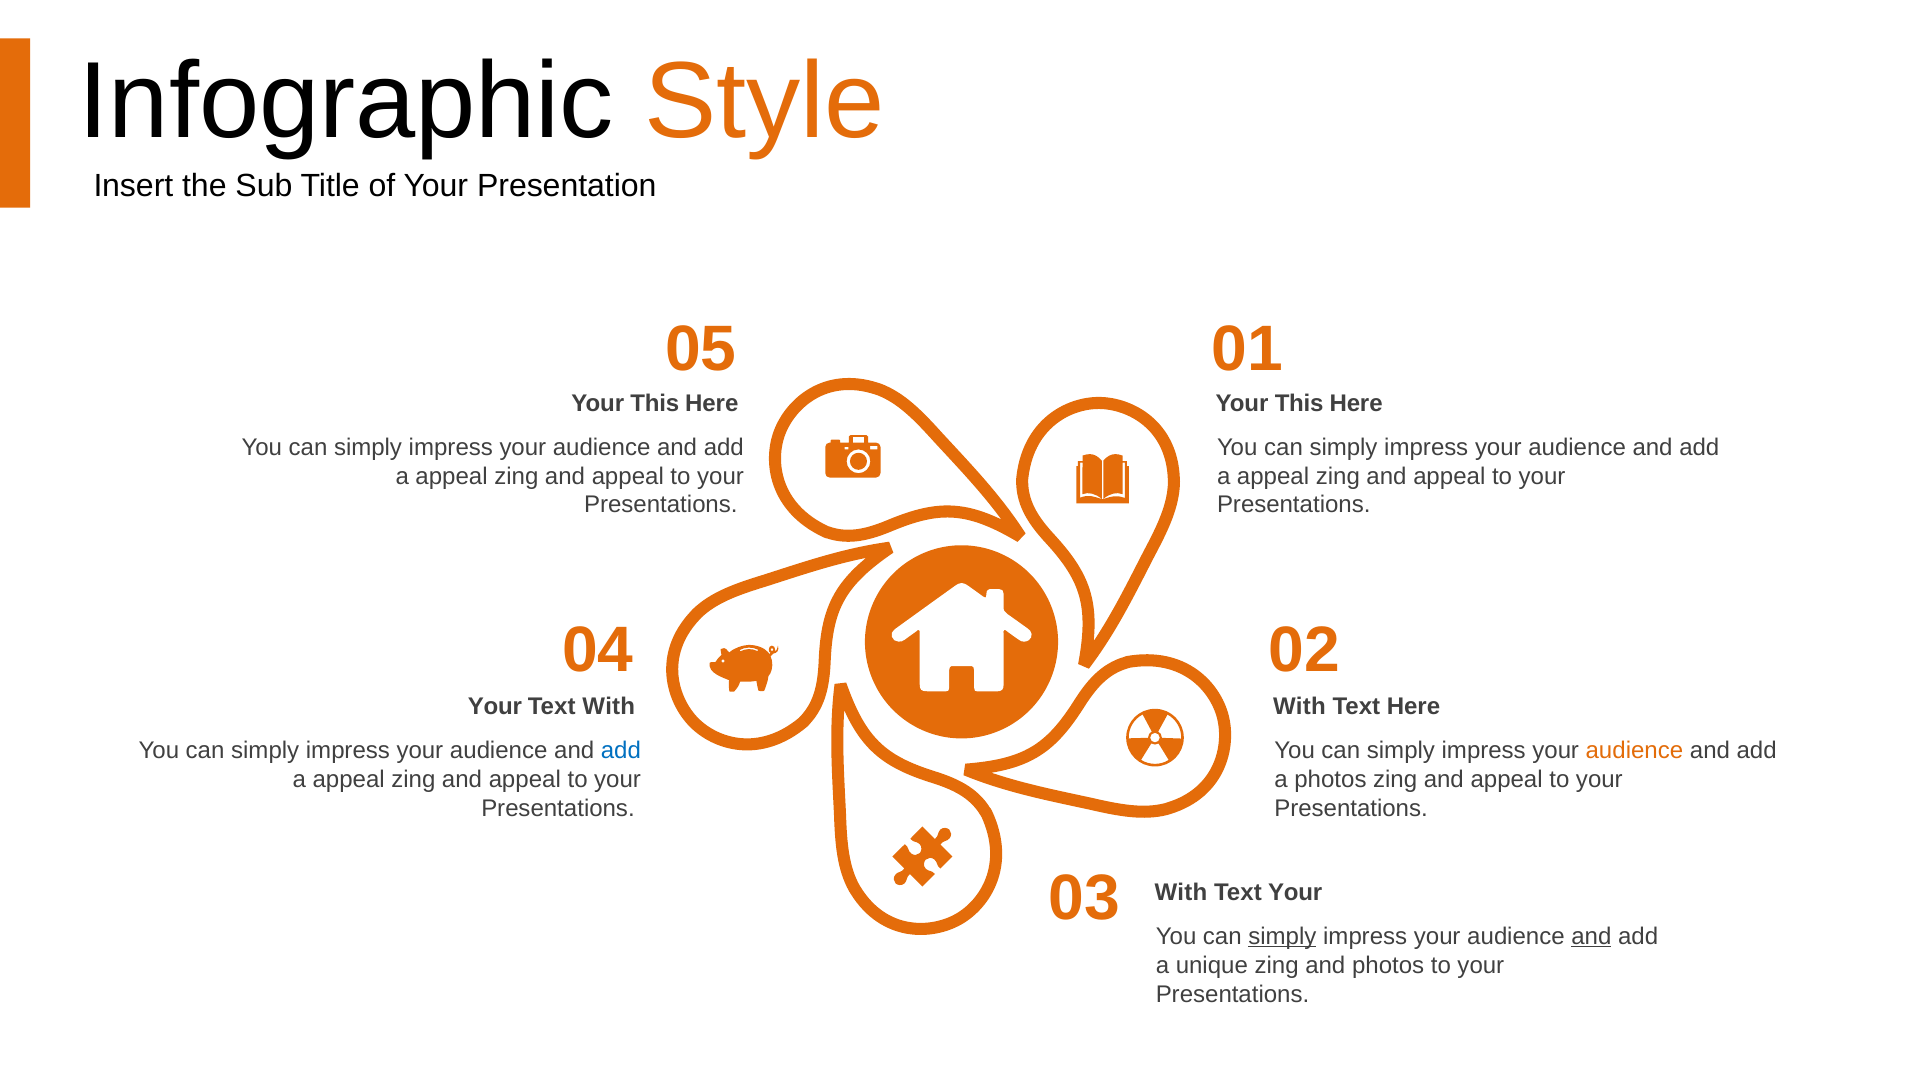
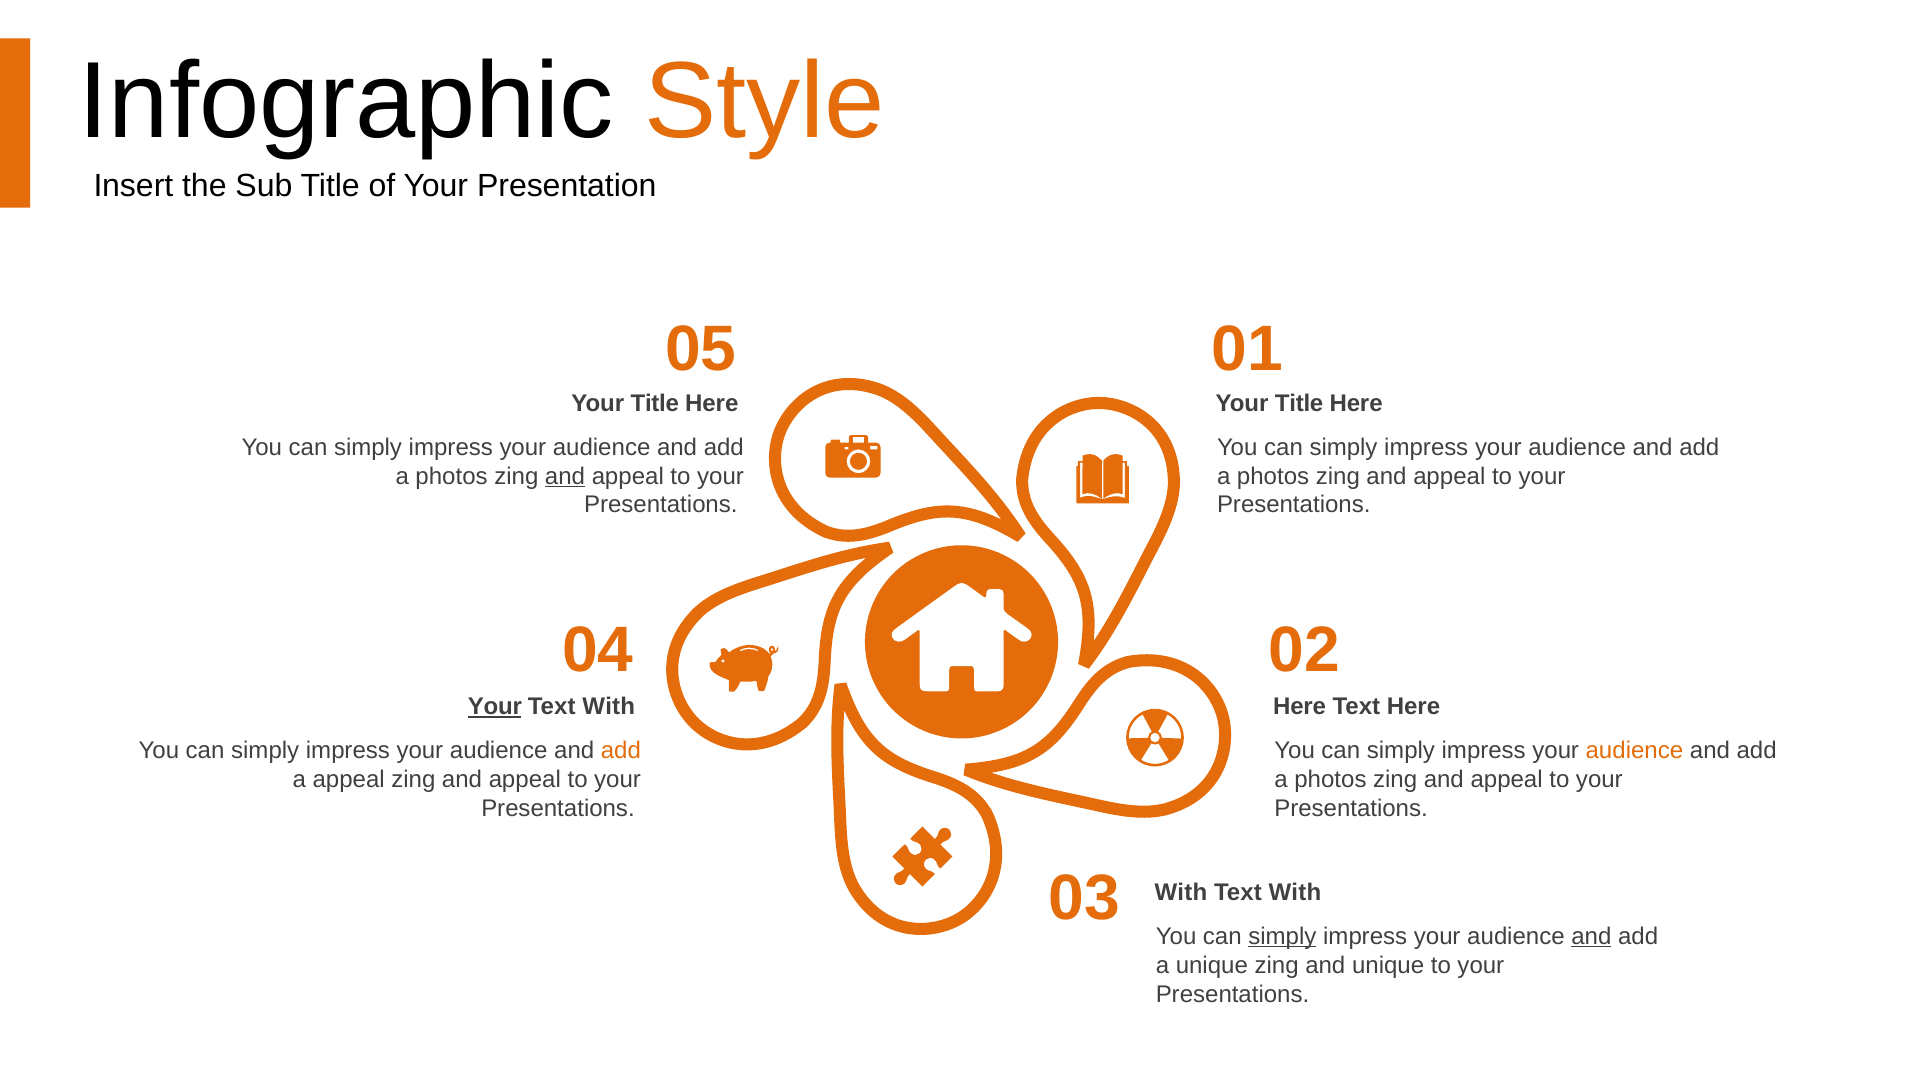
This: This -> Title (655, 403)
This: This -> Title (1299, 403)
appeal: appeal -> photos (452, 476)
and underline: none -> present (565, 476)
appeal: appeal -> photos (1273, 476)
Your underline: none -> present (495, 707)
With: With -> Here (1300, 707)
add colour: blue -> orange (621, 750)
Your: Your -> With (1295, 892)
and photos: photos -> unique (1388, 965)
